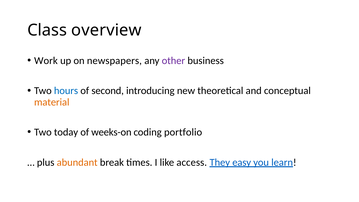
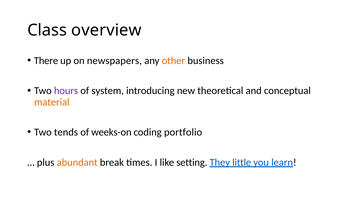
Work: Work -> There (46, 61)
other colour: purple -> orange (173, 61)
hours colour: blue -> purple (66, 91)
second: second -> system (108, 91)
today: today -> tends (66, 132)
access: access -> setting (192, 162)
easy: easy -> little (242, 162)
